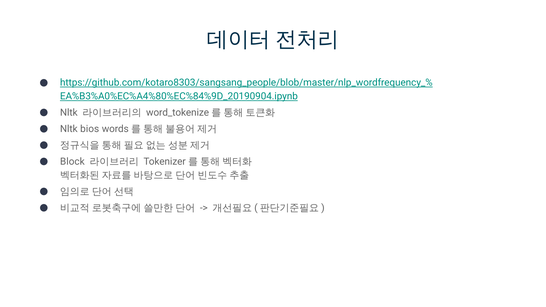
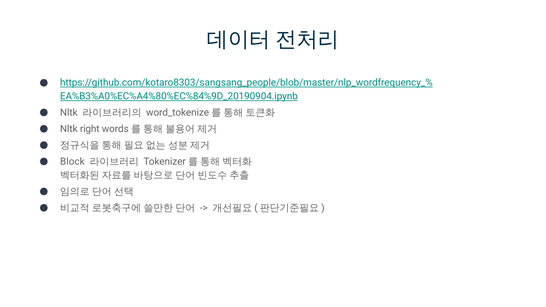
bios: bios -> right (90, 129)
